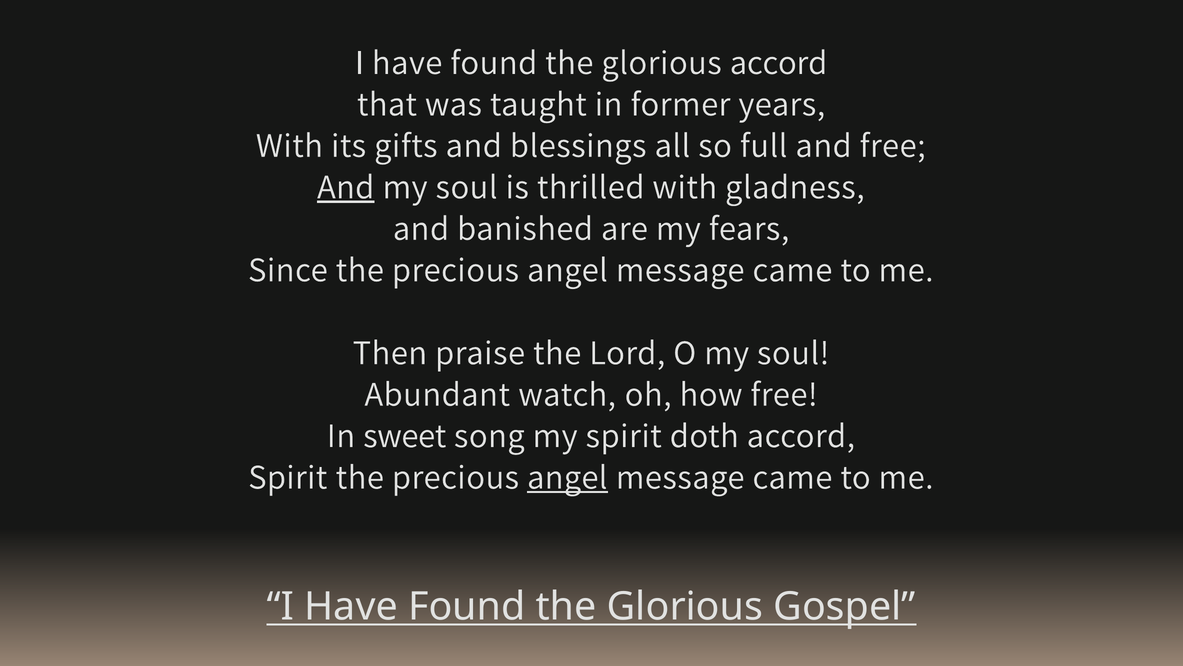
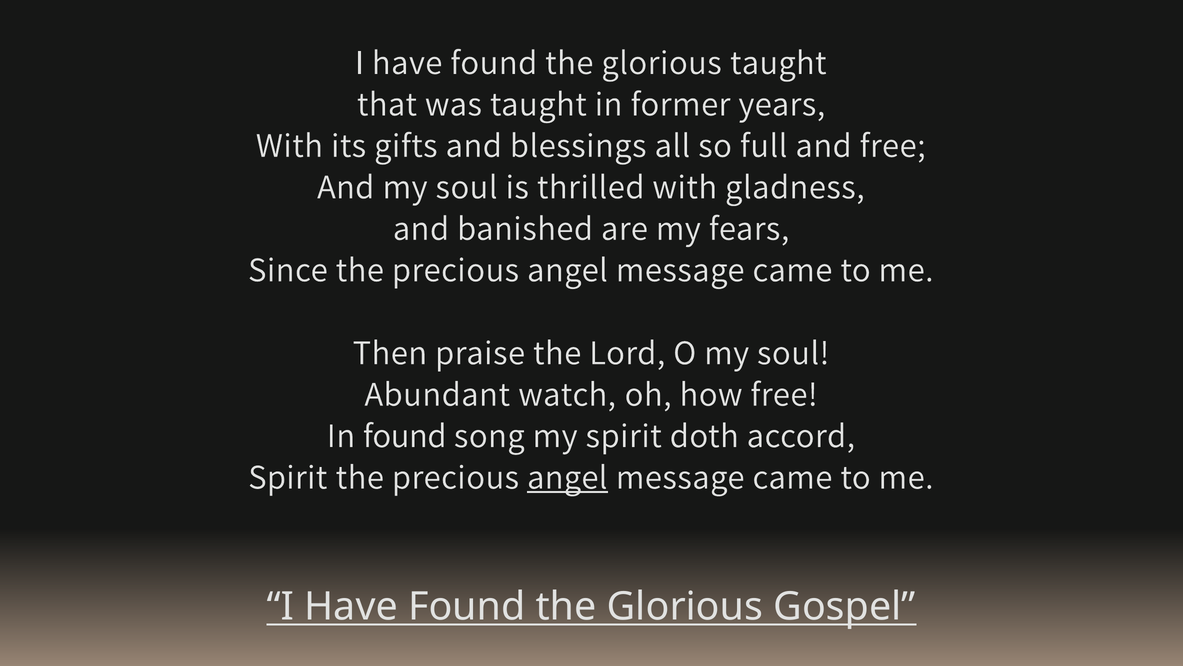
glorious accord: accord -> taught (778, 62)
And underline: present -> none (346, 187)
In sweet: sweet -> found (405, 435)
